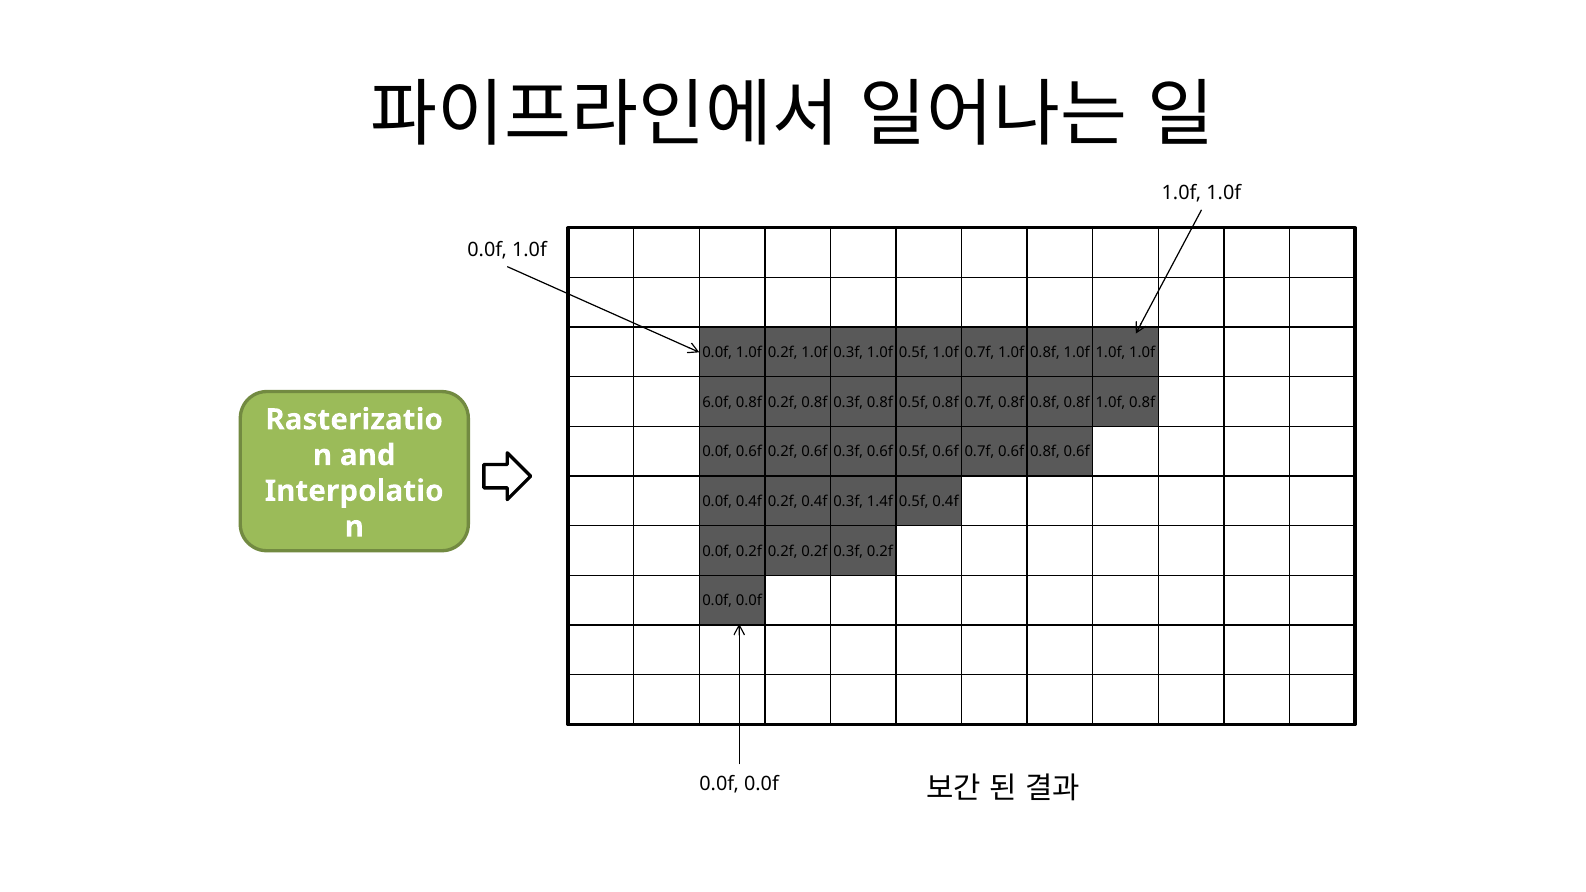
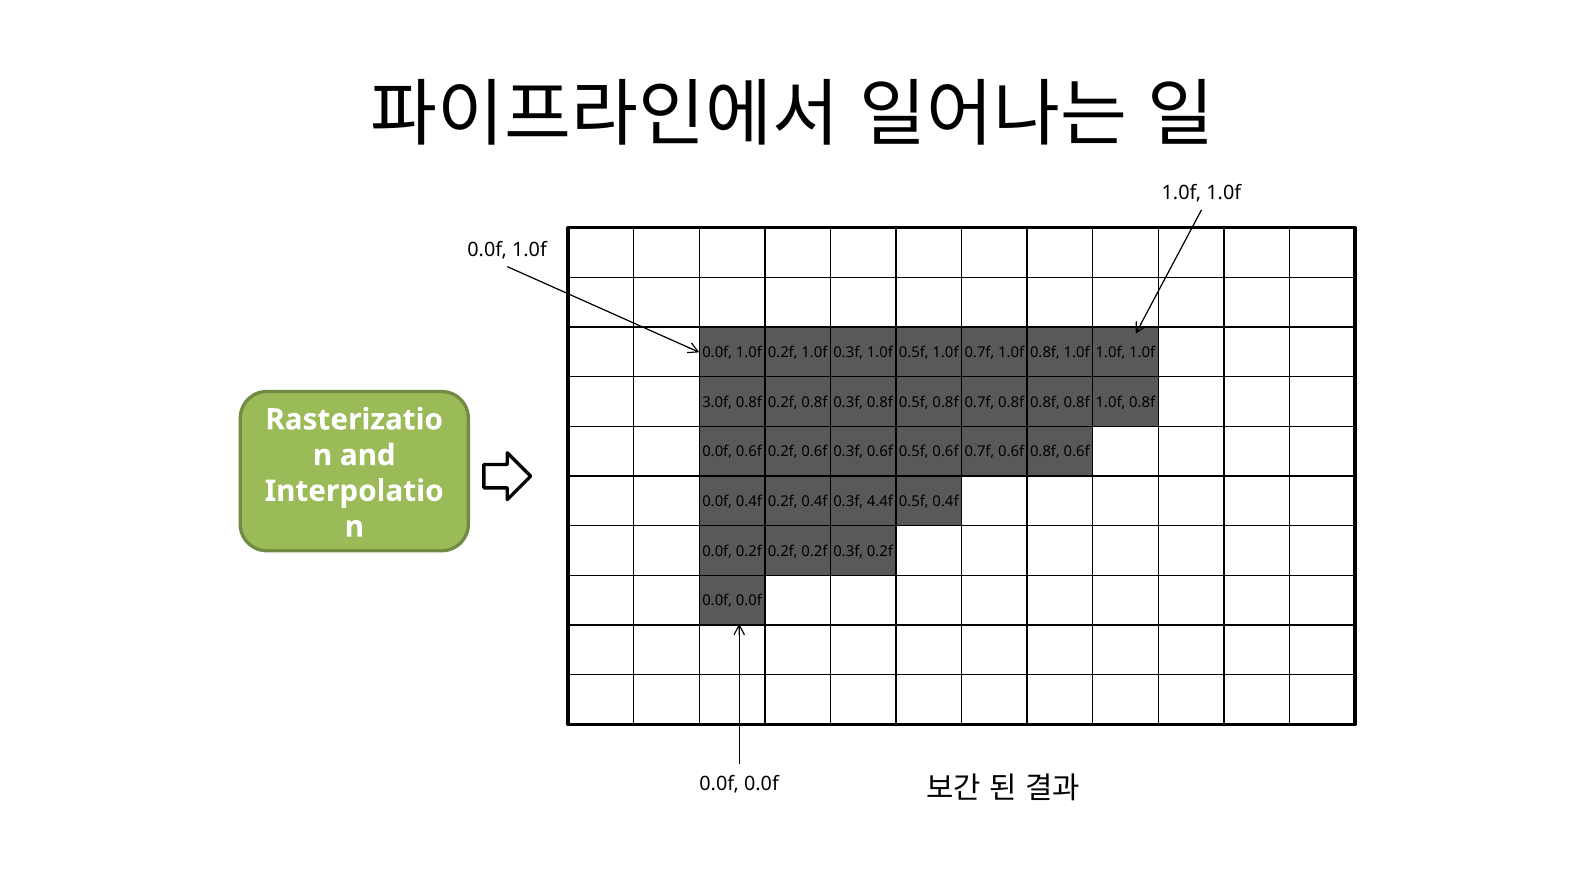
6.0f: 6.0f -> 3.0f (717, 402)
1.4f: 1.4f -> 4.4f (880, 502)
